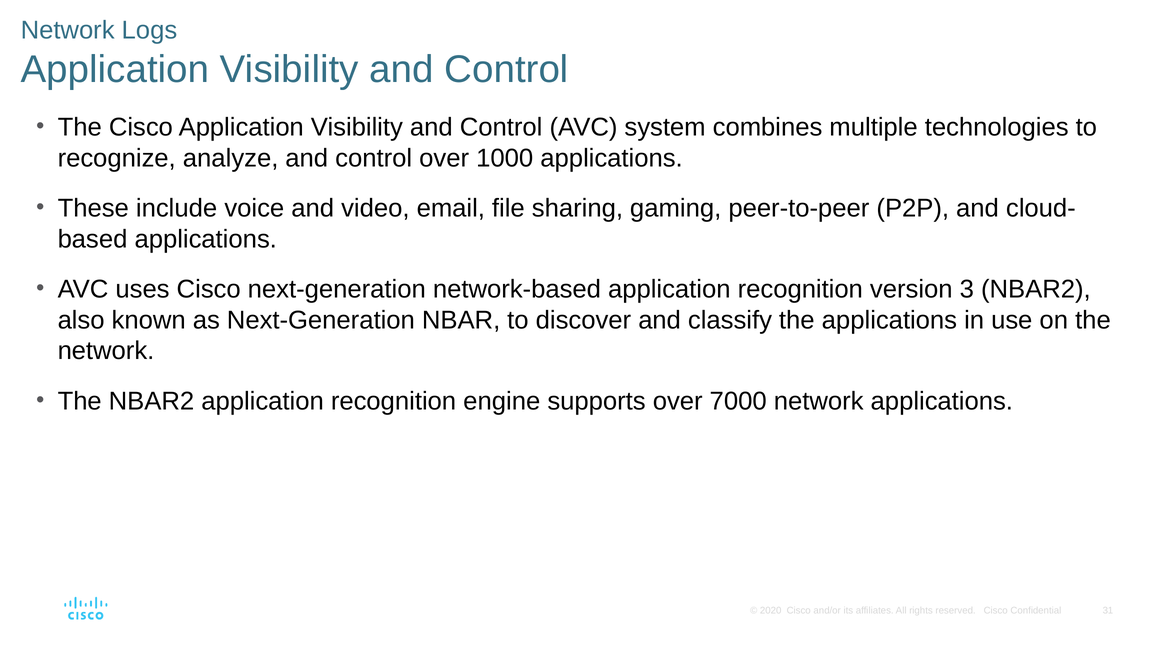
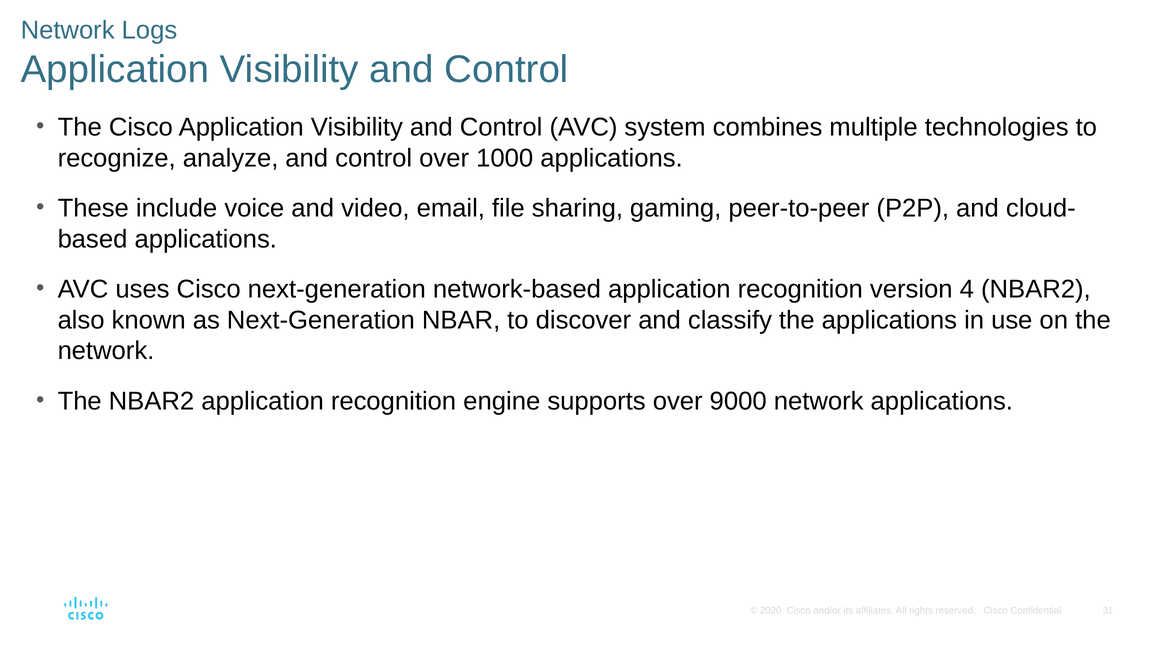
3: 3 -> 4 (967, 289)
7000: 7000 -> 9000 (738, 401)
